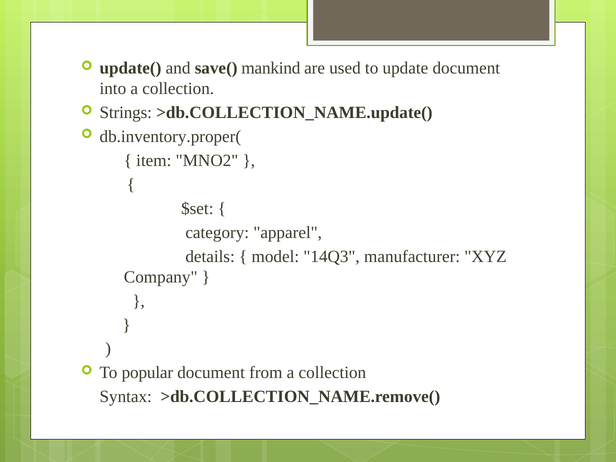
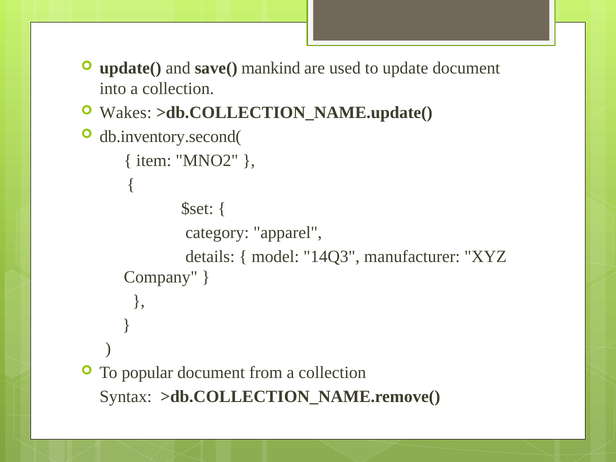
Strings: Strings -> Wakes (126, 113)
db.inventory.proper(: db.inventory.proper( -> db.inventory.second( (170, 137)
